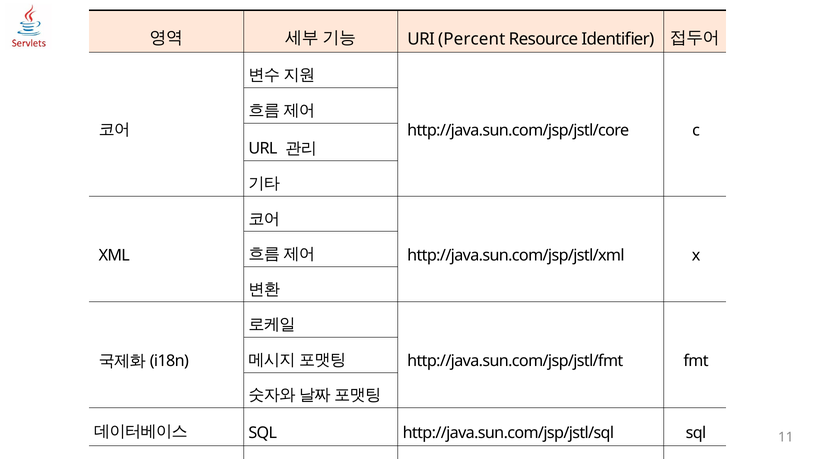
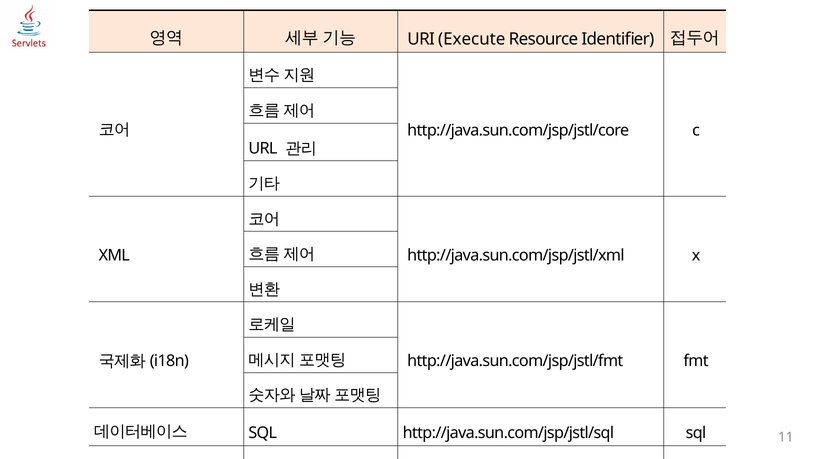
Percent: Percent -> Execute (472, 39)
